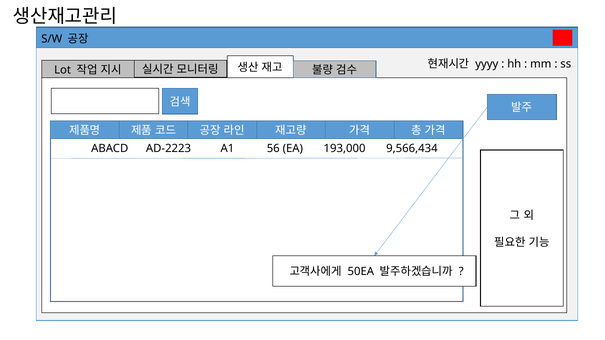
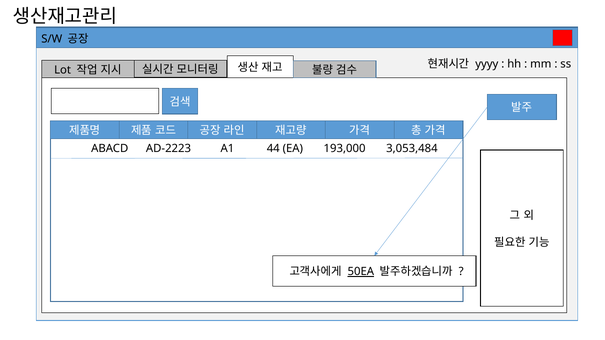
56: 56 -> 44 (273, 149)
9,566,434: 9,566,434 -> 3,053,484 (412, 149)
50EA underline: none -> present (361, 272)
